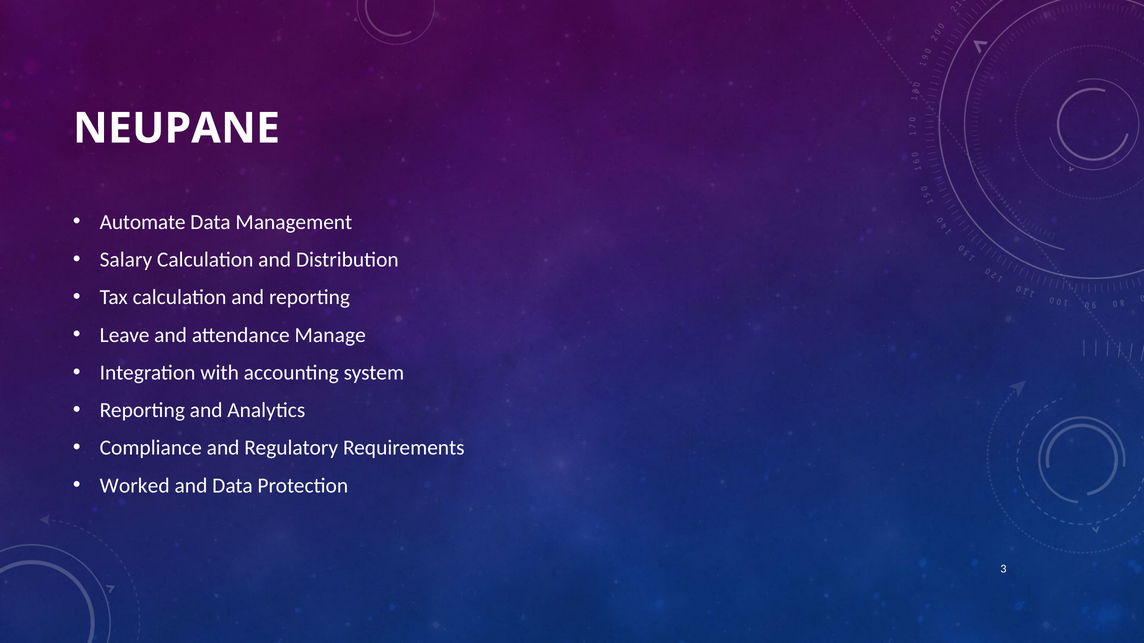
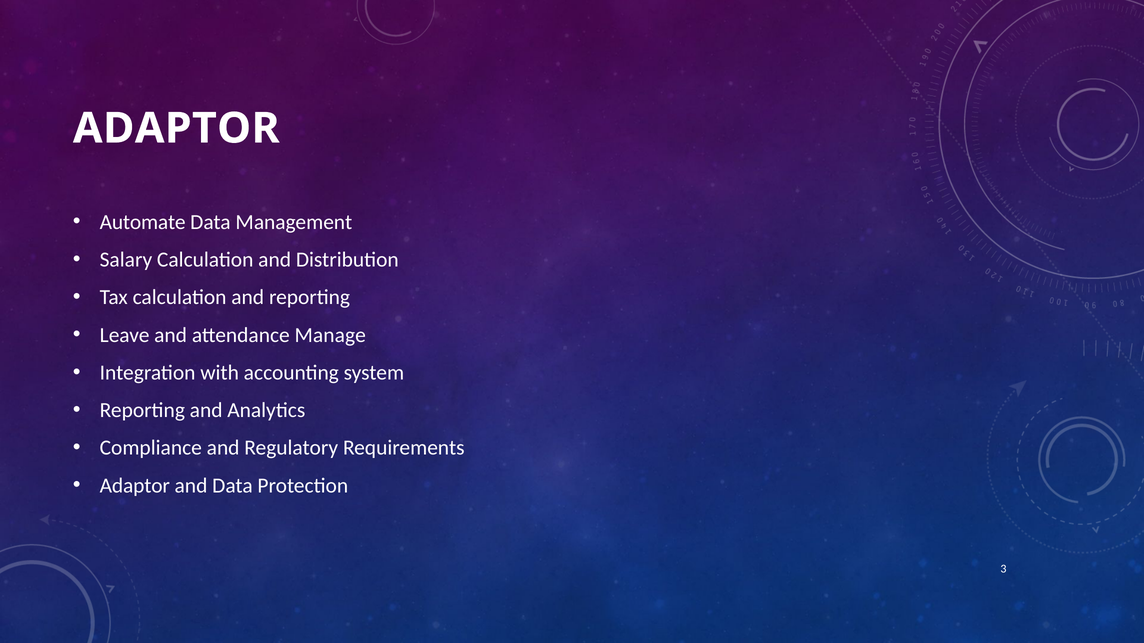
NEUPANE: NEUPANE -> ADAPTOR (176, 128)
Worked: Worked -> Adaptor (135, 486)
